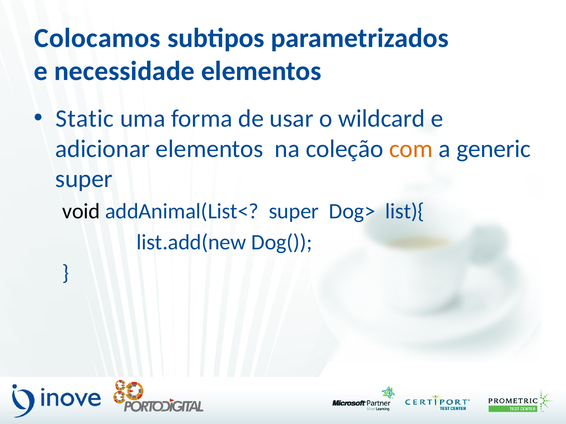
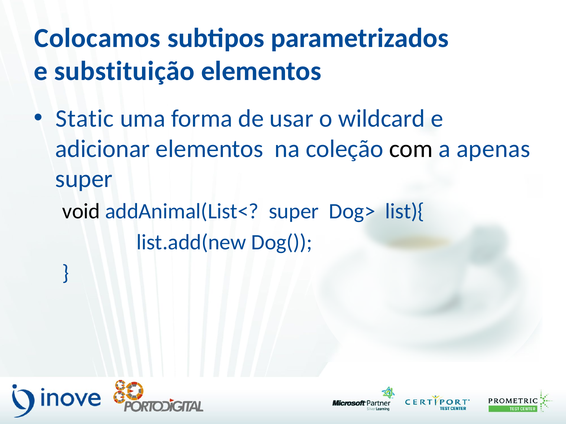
necessidade: necessidade -> substituição (124, 71)
com colour: orange -> black (411, 149)
generic: generic -> apenas (493, 149)
